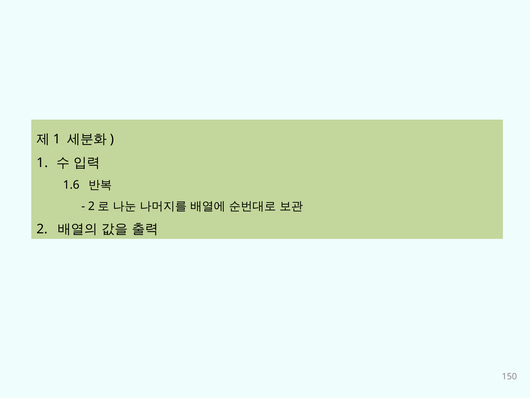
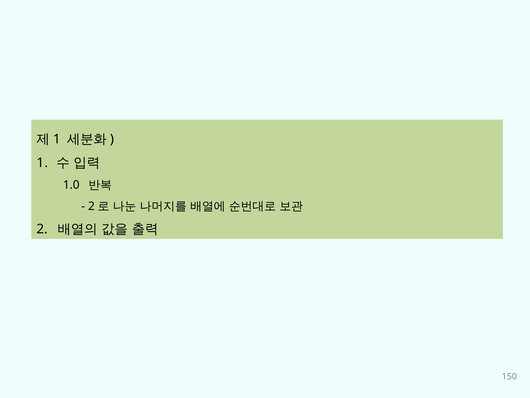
1.6: 1.6 -> 1.0 (71, 185)
